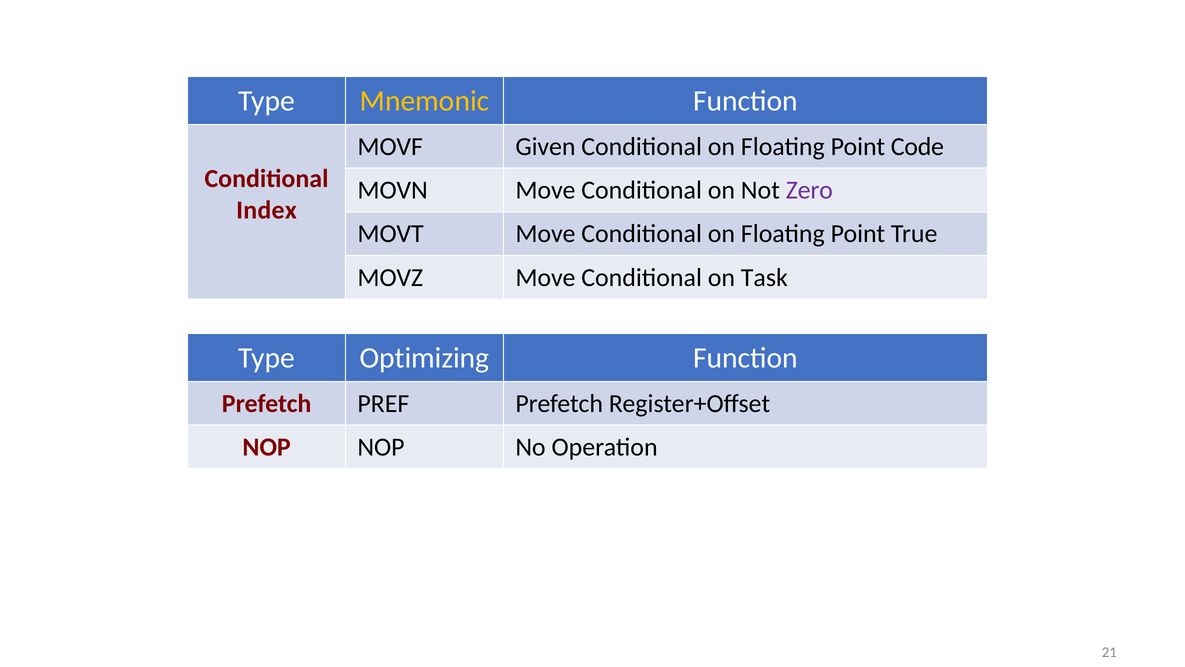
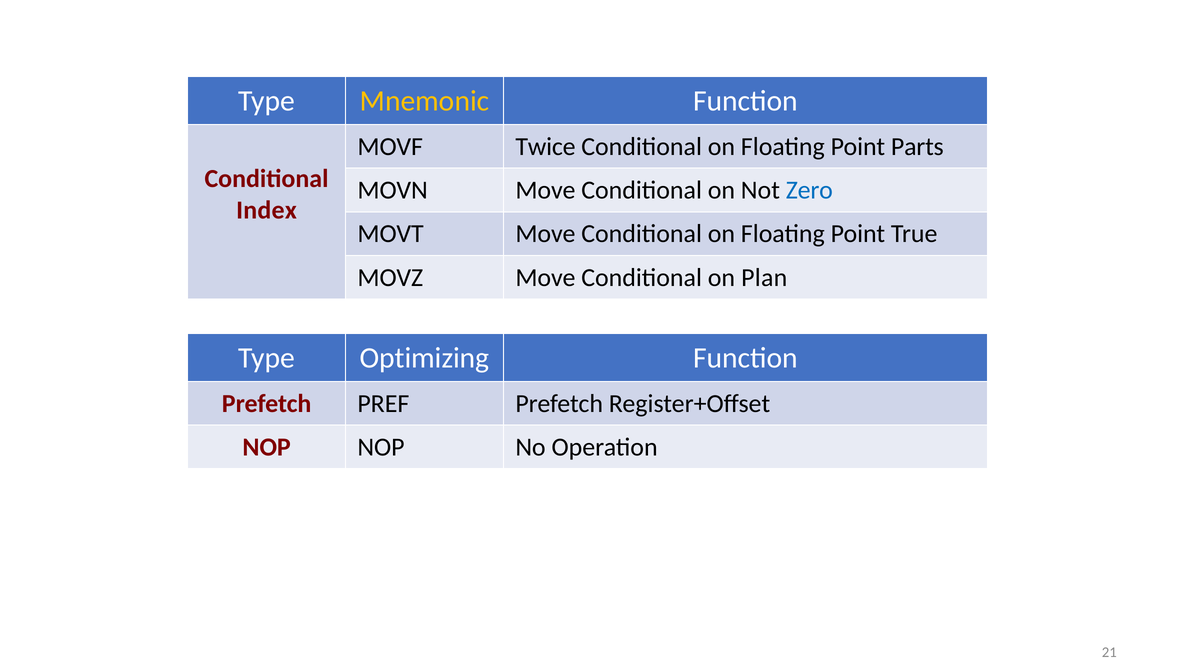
Given: Given -> Twice (545, 147)
Code: Code -> Parts (917, 147)
Zero colour: purple -> blue (809, 190)
Task: Task -> Plan (764, 277)
